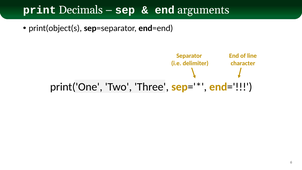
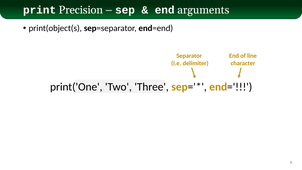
Decimals: Decimals -> Precision (81, 10)
